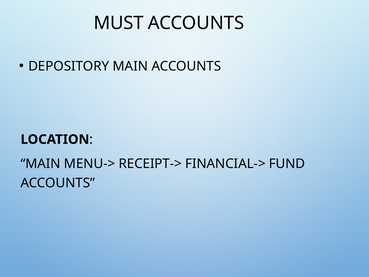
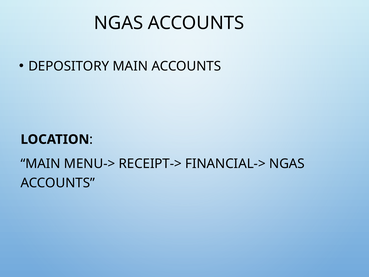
MUST: MUST -> NGAS (119, 23)
FINANCIAL-> FUND: FUND -> NGAS (287, 164)
